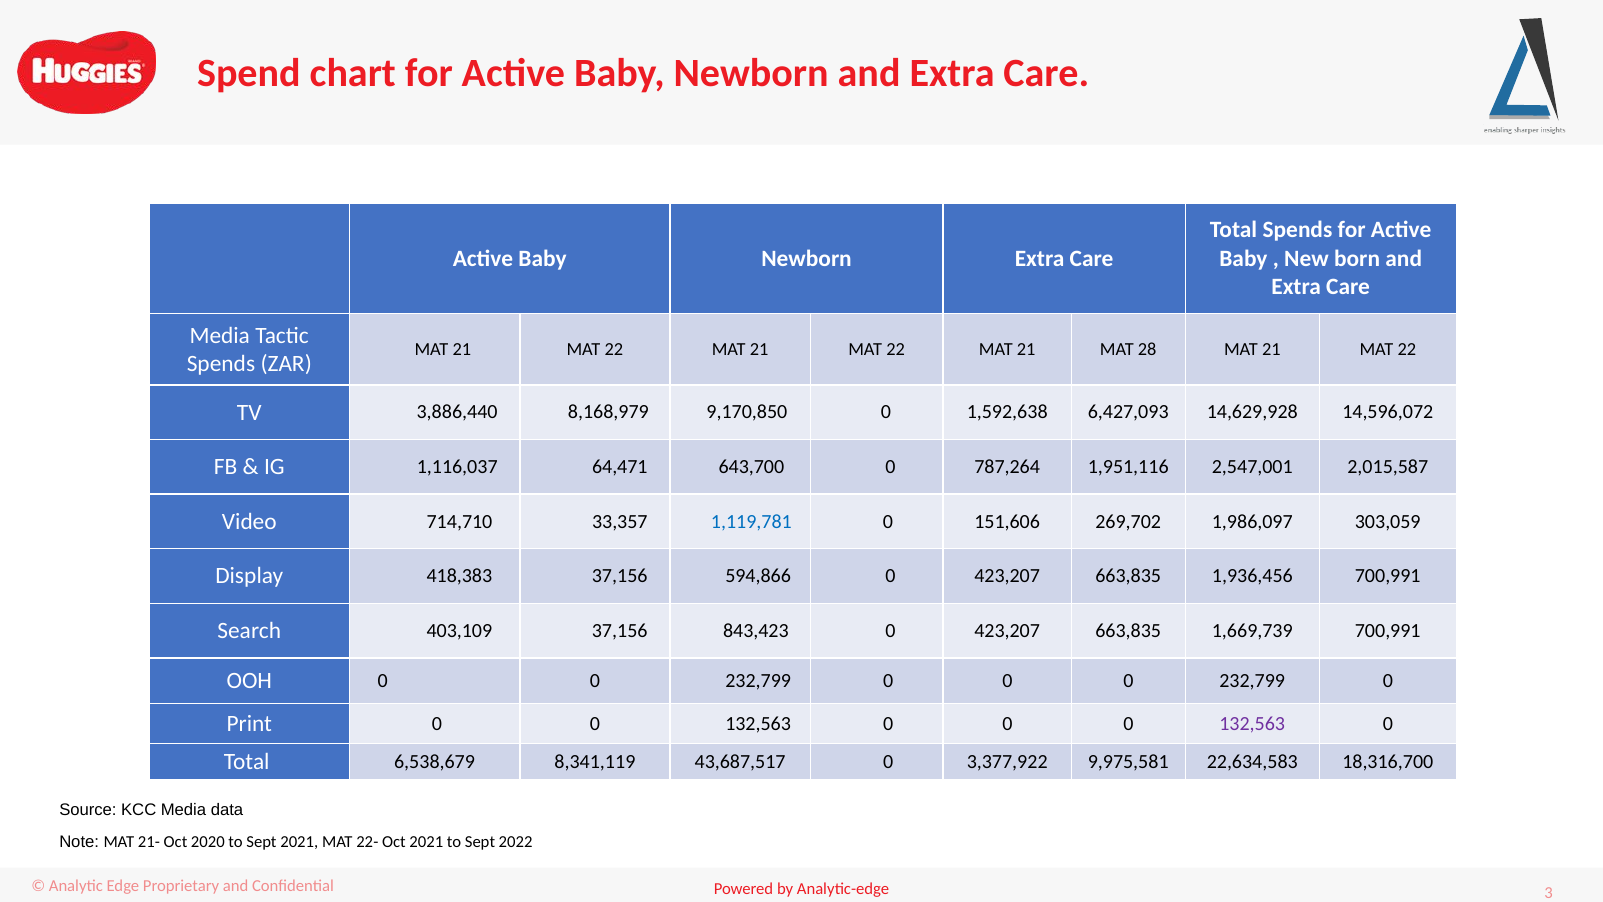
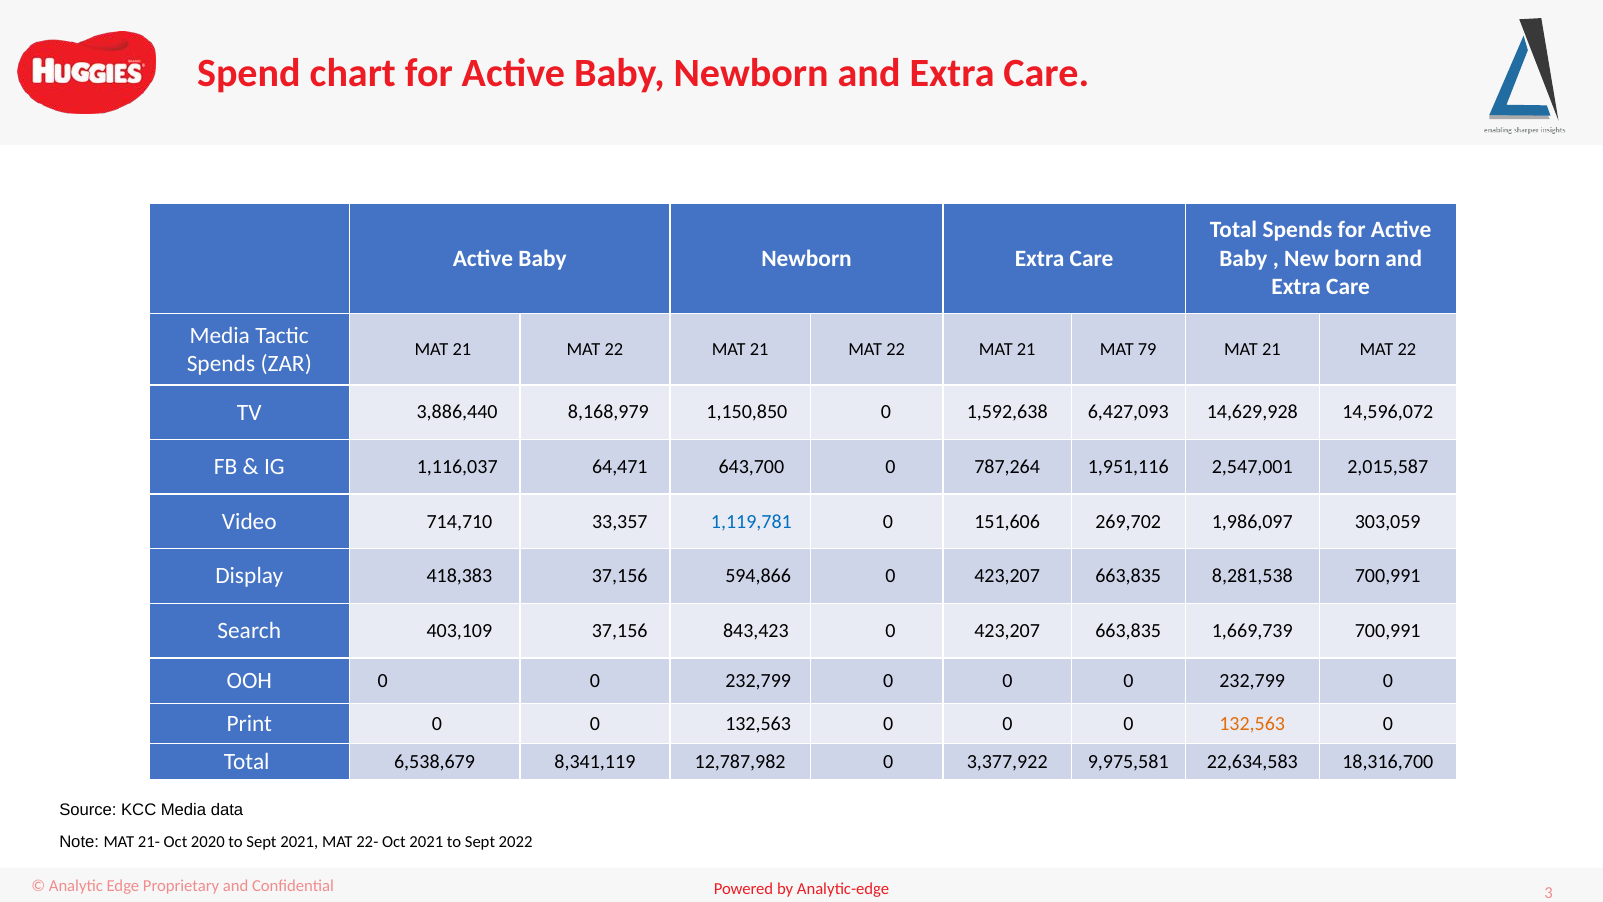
28: 28 -> 79 (1147, 349)
9,170,850: 9,170,850 -> 1,150,850 (747, 412)
1,936,456: 1,936,456 -> 8,281,538 (1252, 576)
132,563 colour: purple -> orange (1252, 724)
43,687,517: 43,687,517 -> 12,787,982 (740, 761)
